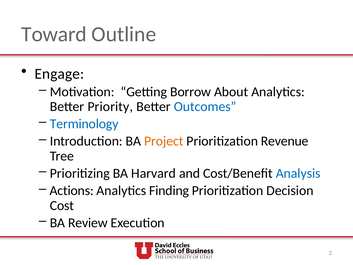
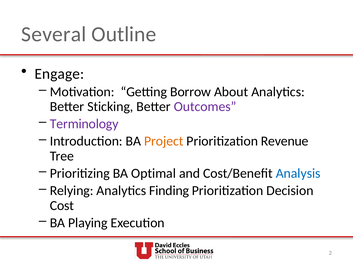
Toward: Toward -> Several (54, 34)
Priority: Priority -> Sticking (110, 106)
Outcomes colour: blue -> purple (205, 106)
Terminology colour: blue -> purple (84, 124)
Harvard: Harvard -> Optimal (154, 173)
Actions: Actions -> Relying (72, 191)
Review: Review -> Playing (88, 223)
